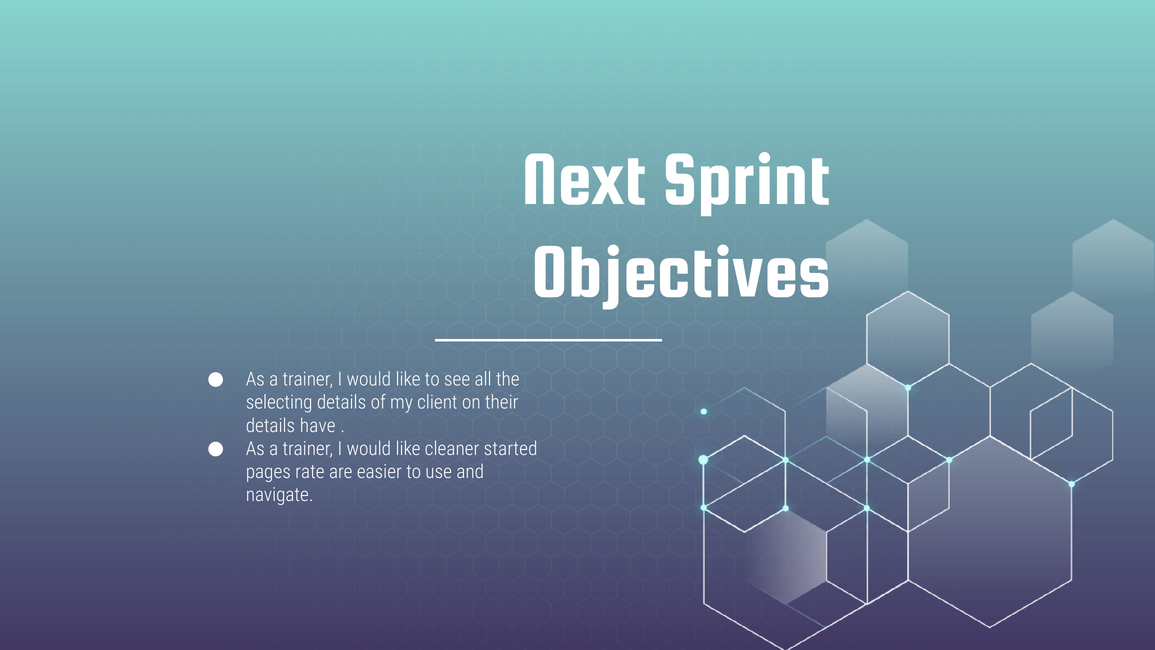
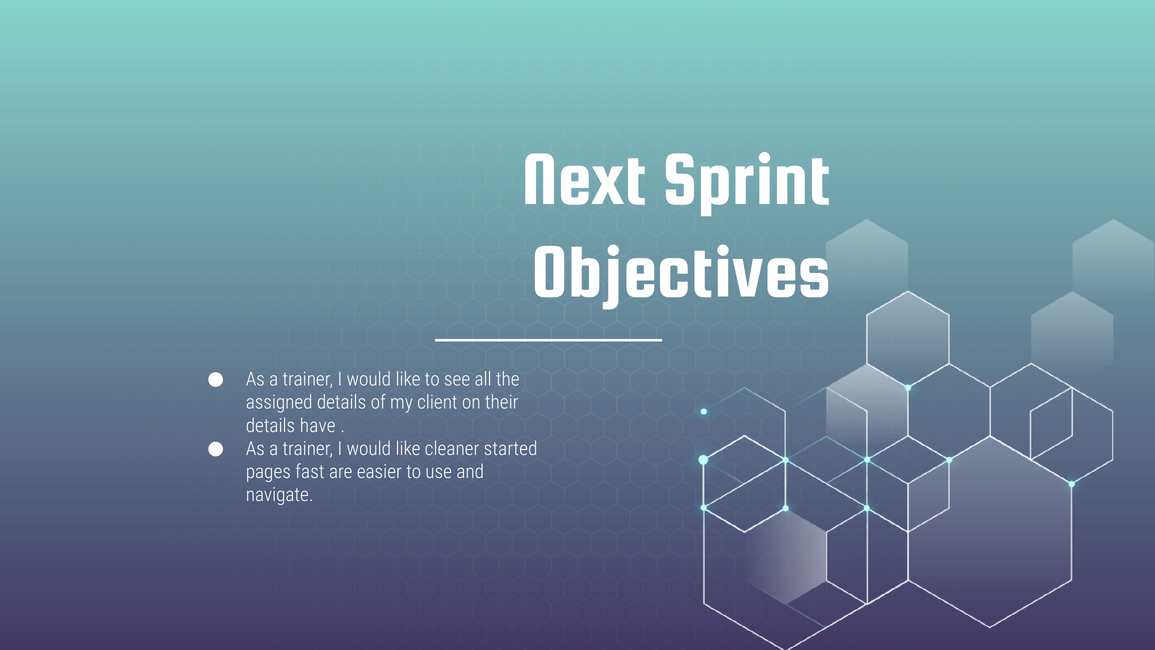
selecting: selecting -> assigned (279, 402)
rate: rate -> fast (310, 472)
